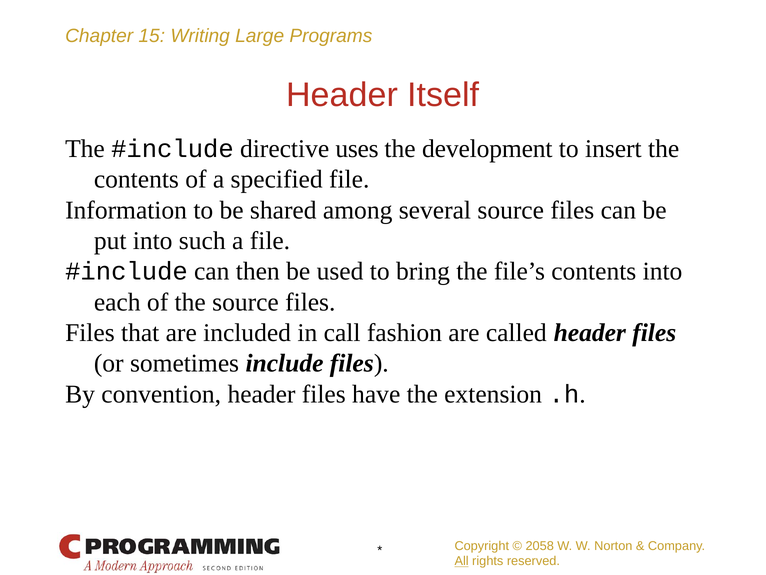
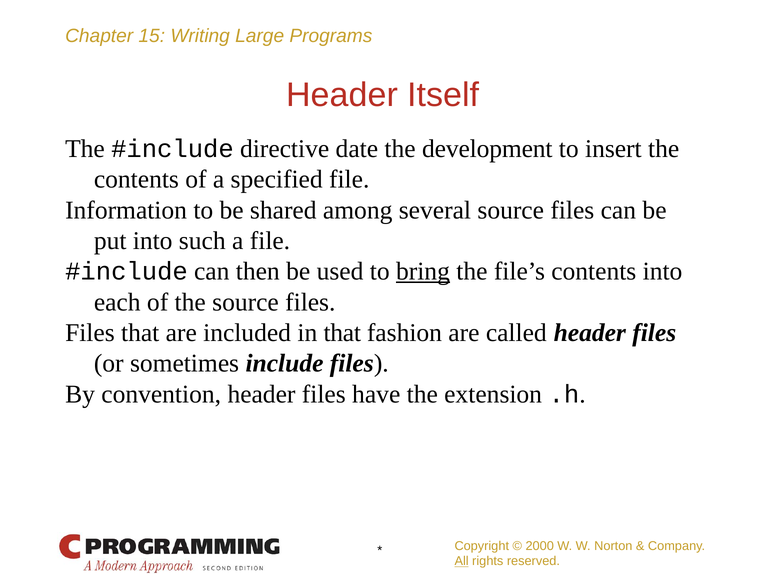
uses: uses -> date (357, 149)
bring underline: none -> present (423, 271)
in call: call -> that (342, 332)
2058: 2058 -> 2000 (540, 545)
